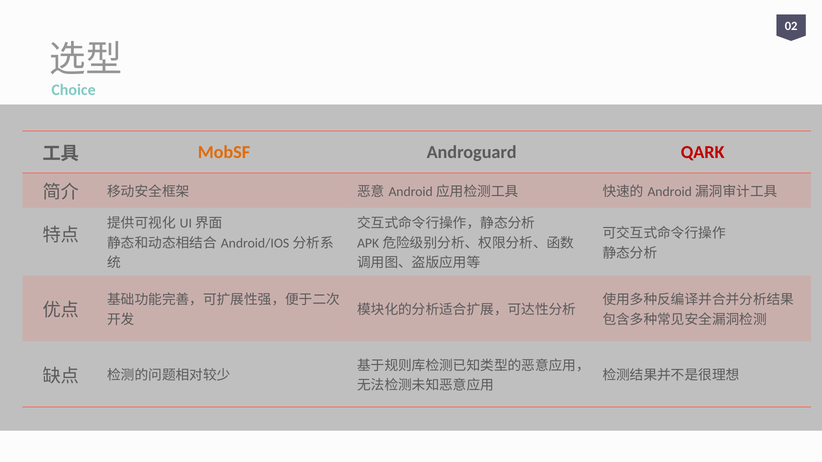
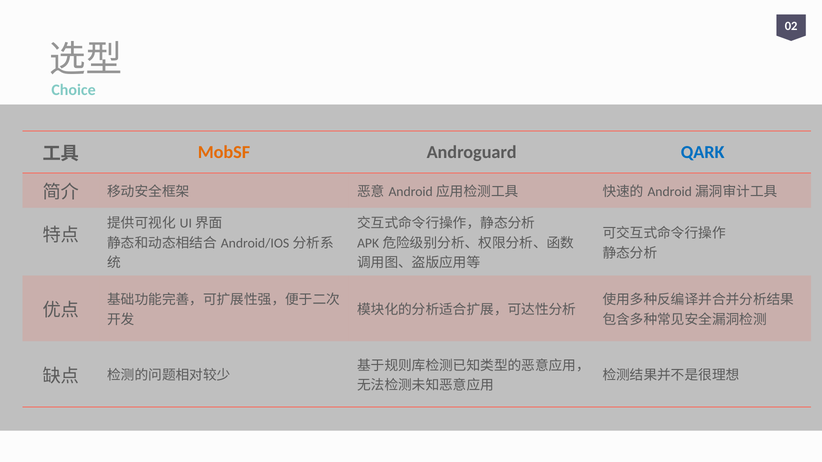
QARK colour: red -> blue (703, 152)
